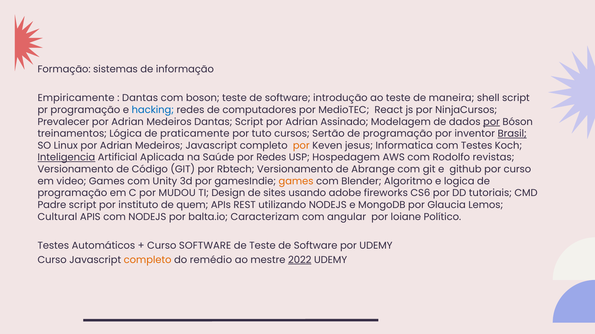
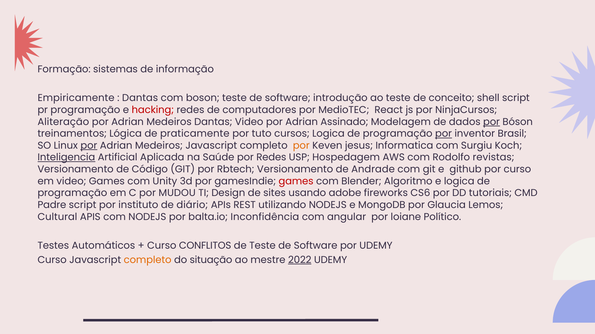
maneira: maneira -> conceito (452, 98)
hacking colour: blue -> red (153, 110)
Prevalecer: Prevalecer -> Aliteração (63, 122)
Dantas Script: Script -> Video (249, 122)
cursos Sertão: Sertão -> Logica (328, 134)
por underline: none -> present (444, 134)
Brasil underline: present -> none (512, 134)
por underline: none -> present (89, 146)
com Testes: Testes -> Surgiu (477, 146)
Abrange: Abrange -> Andrade (373, 170)
games colour: orange -> red (296, 182)
quem: quem -> diário (192, 205)
Caracterizam: Caracterizam -> Inconfidência (265, 217)
Curso SOFTWARE: SOFTWARE -> CONFLITOS (205, 246)
remédio: remédio -> situação (211, 260)
